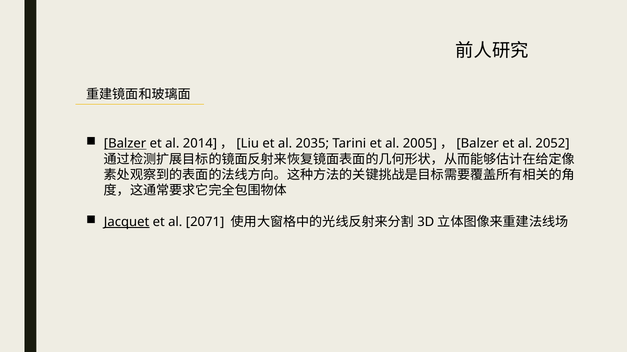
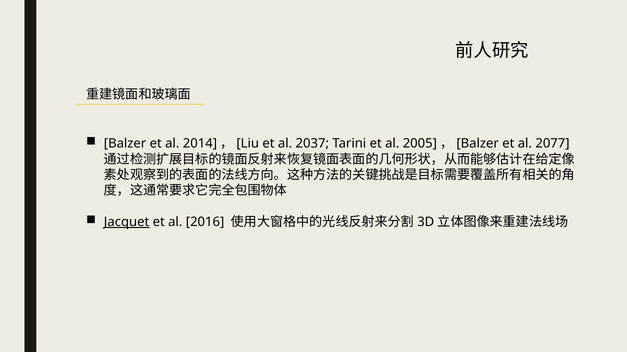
Balzer underline: present -> none (125, 144)
2035: 2035 -> 2037 (312, 144)
2052: 2052 -> 2077 (553, 144)
2071: 2071 -> 2016 (205, 222)
